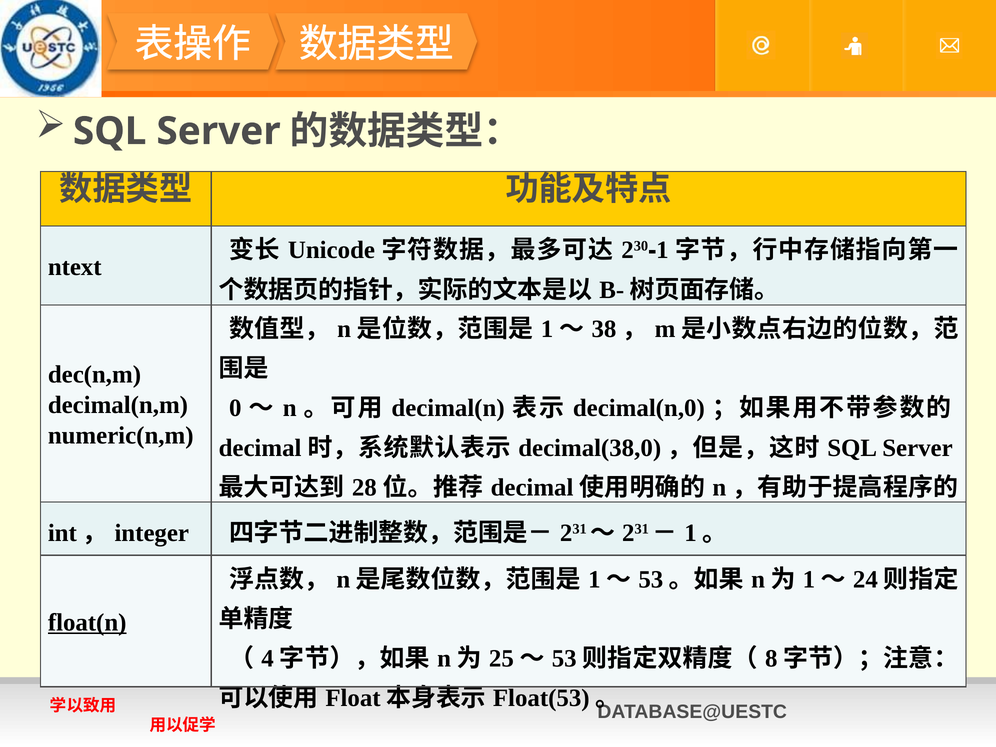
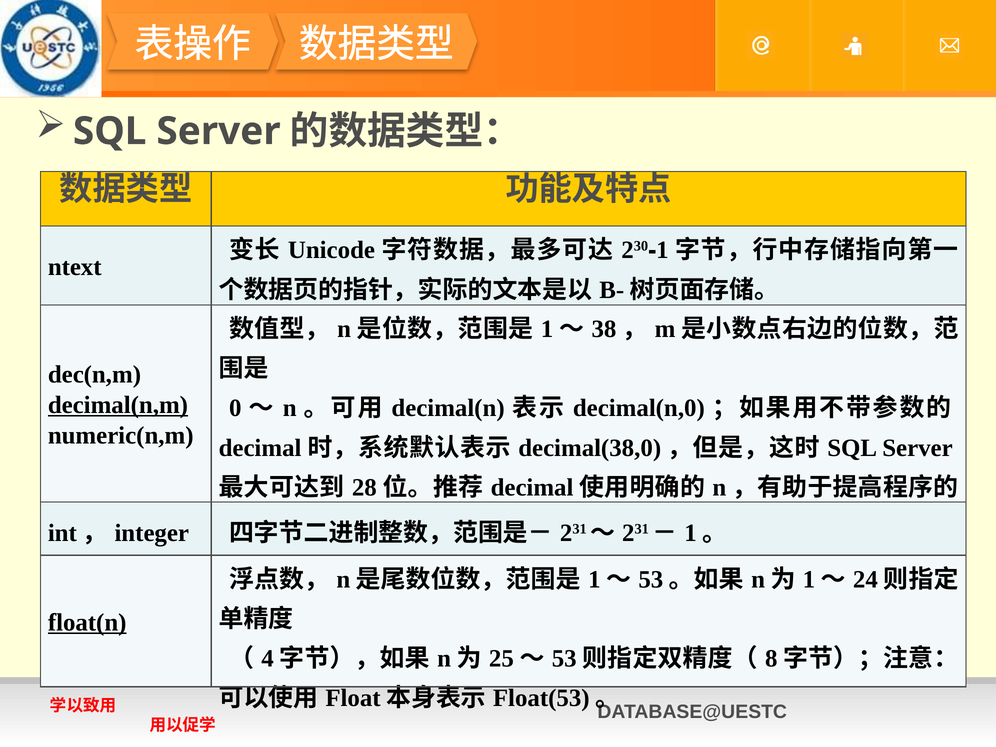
decimal(n,m underline: none -> present (118, 405)
